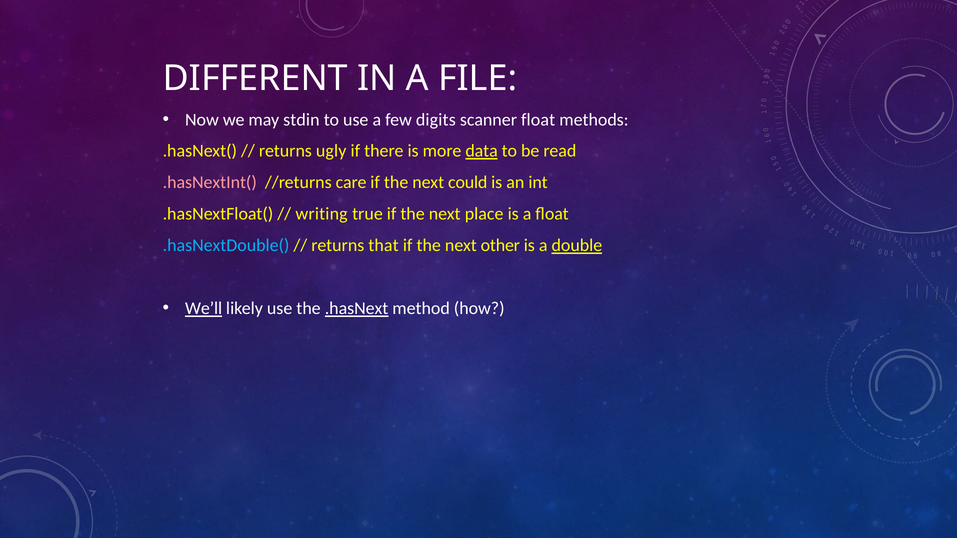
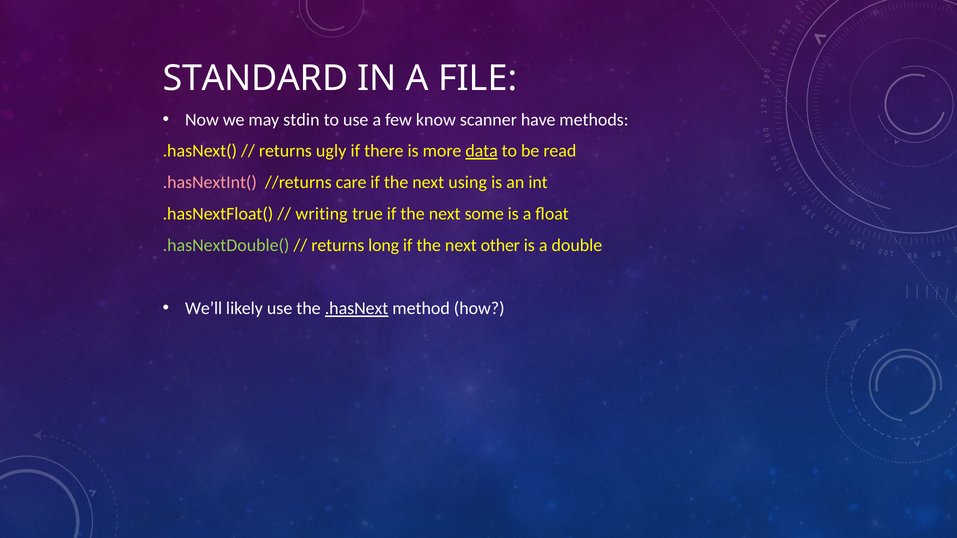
DIFFERENT: DIFFERENT -> STANDARD (255, 78)
digits: digits -> know (436, 120)
scanner float: float -> have (538, 120)
could: could -> using (468, 183)
place: place -> some (484, 214)
.hasNextDouble( colour: light blue -> light green (226, 246)
that: that -> long (384, 246)
double underline: present -> none (577, 246)
We’ll underline: present -> none (204, 309)
